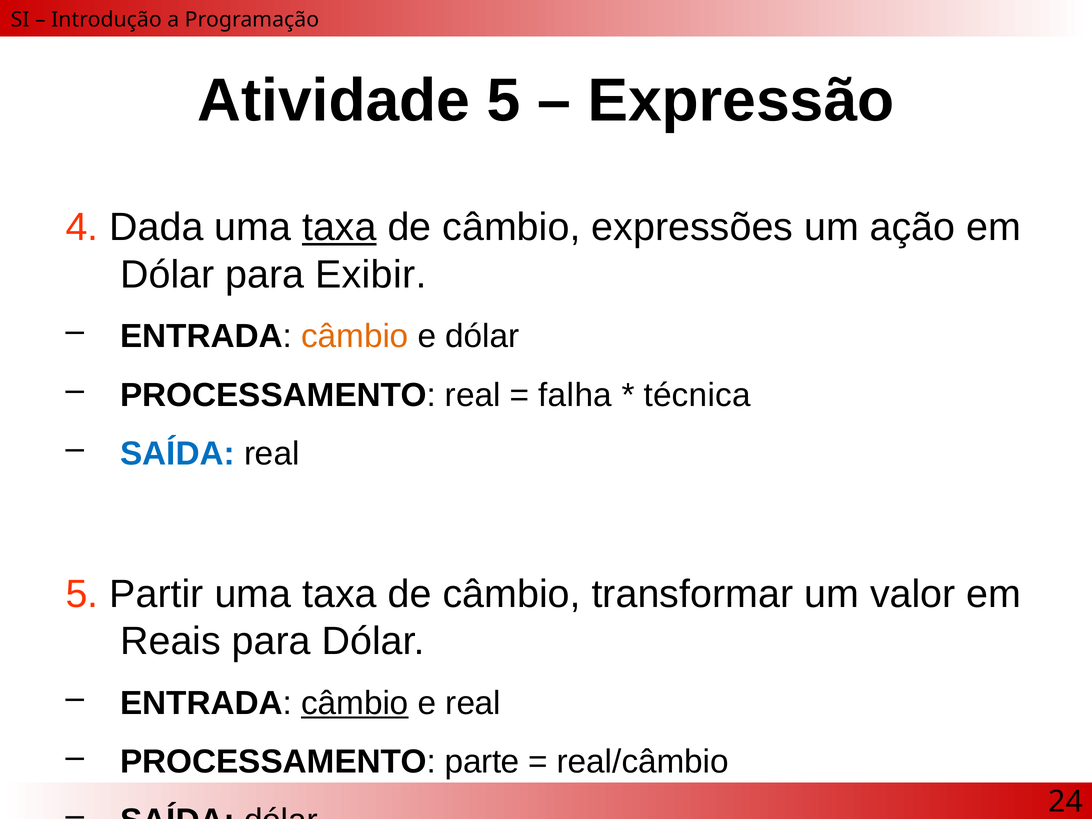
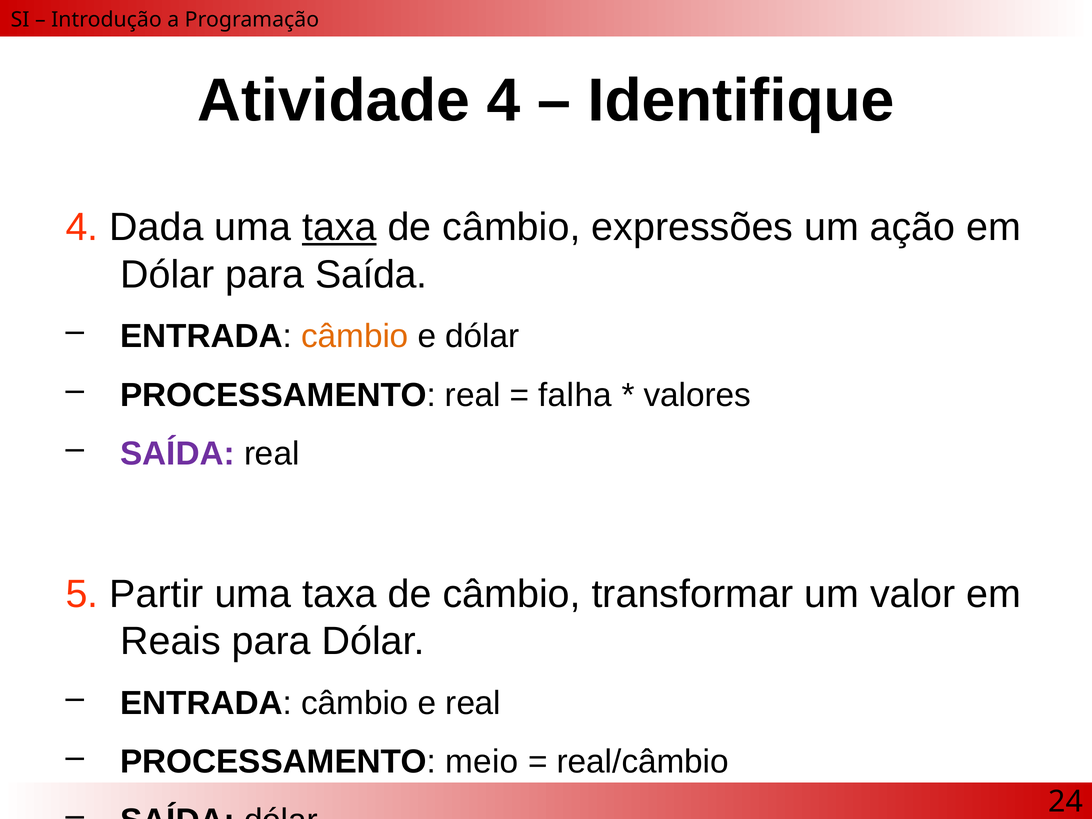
Atividade 5: 5 -> 4 (504, 101)
Expressão: Expressão -> Identifique (741, 101)
para Exibir: Exibir -> Saída (371, 275)
técnica: técnica -> valores (697, 395)
SAÍDA colour: blue -> purple (177, 454)
câmbio underline: present -> none (355, 703)
parte: parte -> meio (482, 762)
